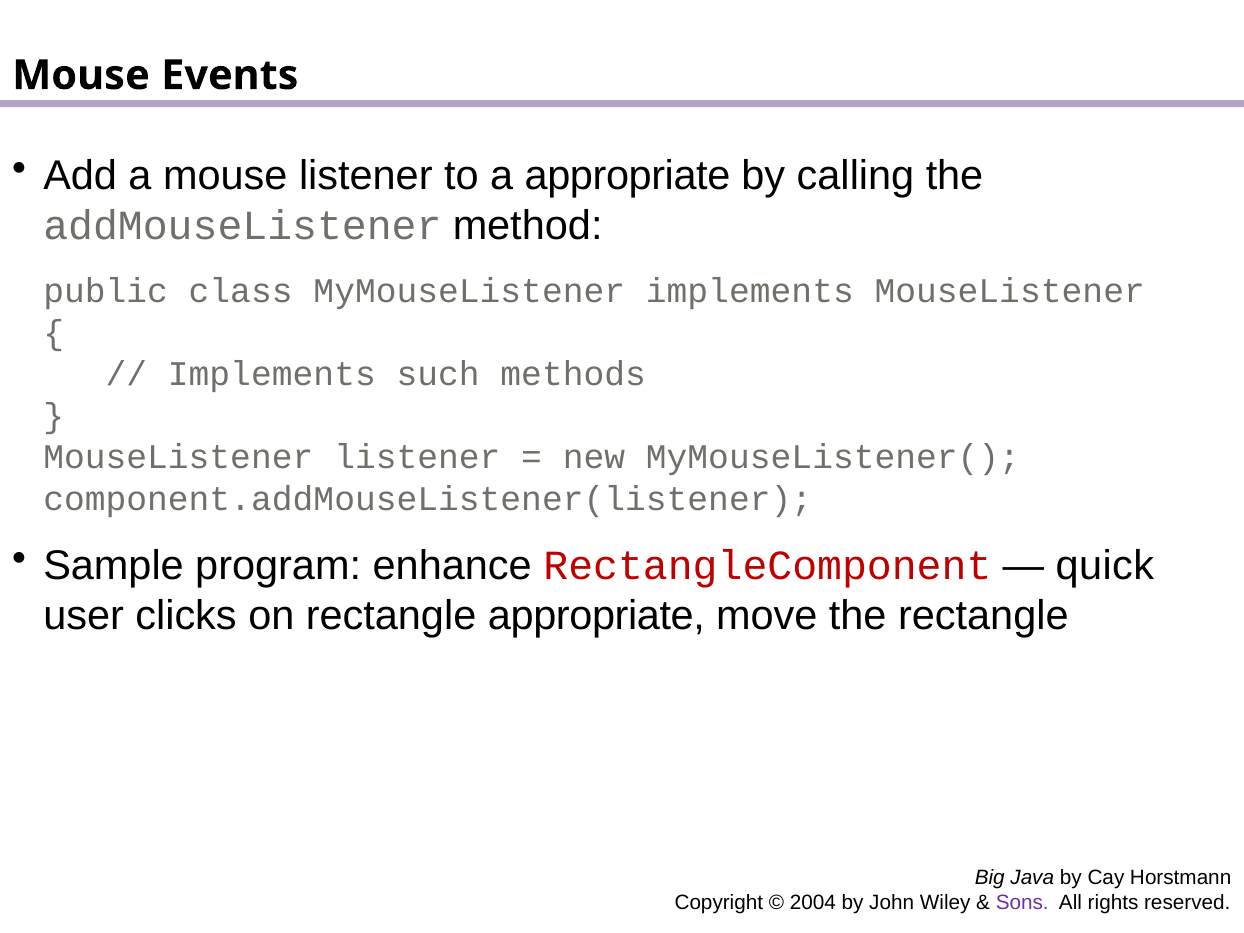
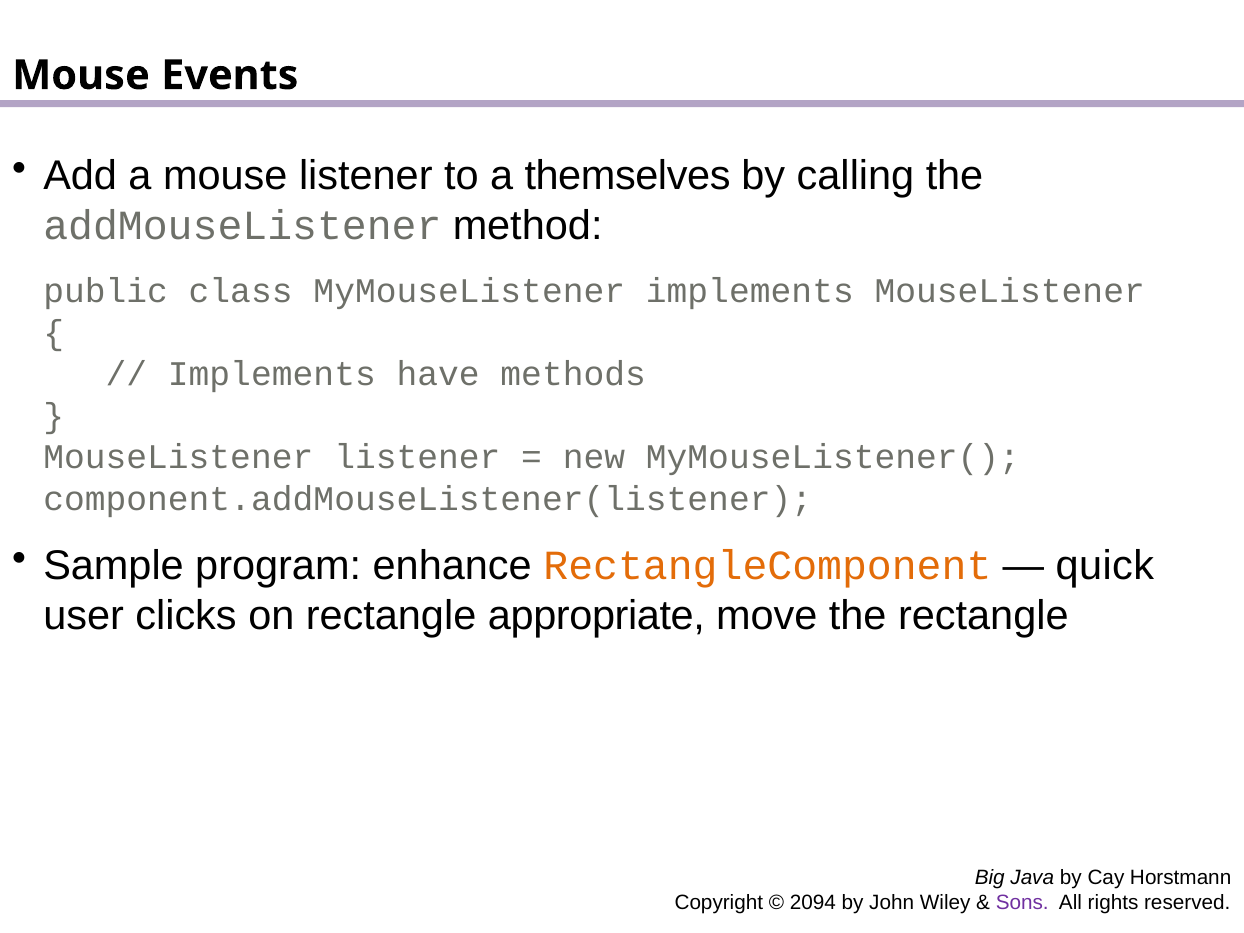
a appropriate: appropriate -> themselves (628, 176)
such: such -> have (438, 374)
RectangleComponent colour: red -> orange (767, 566)
2004: 2004 -> 2094 (813, 903)
